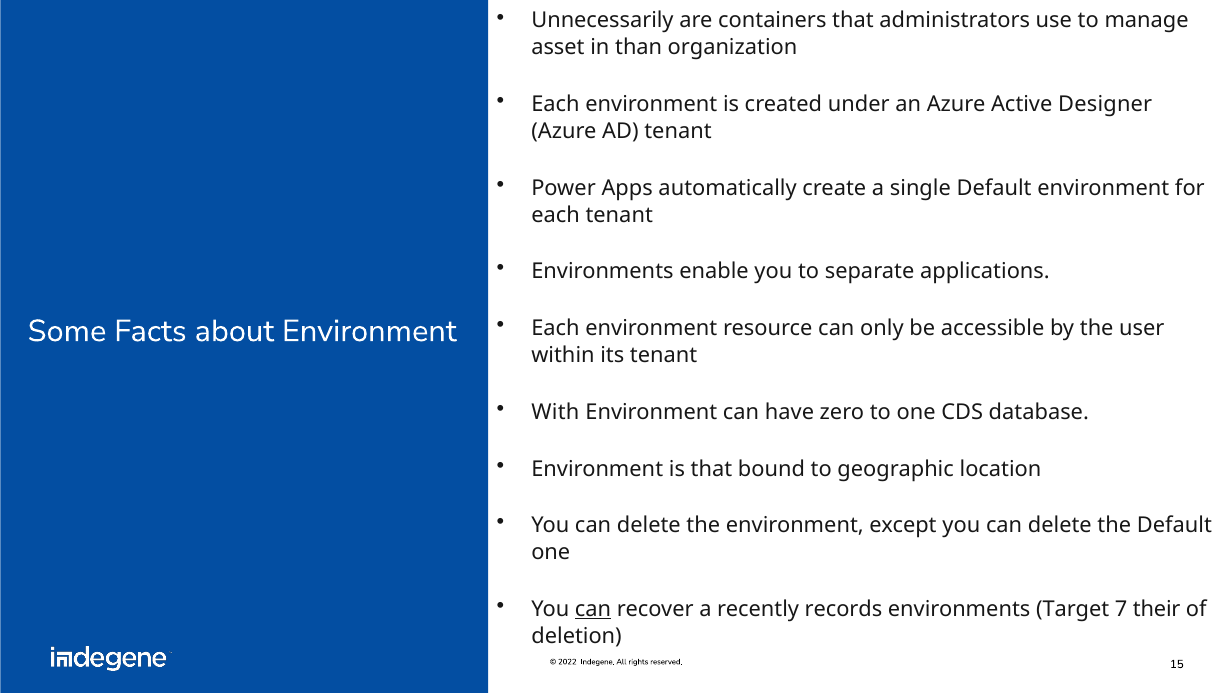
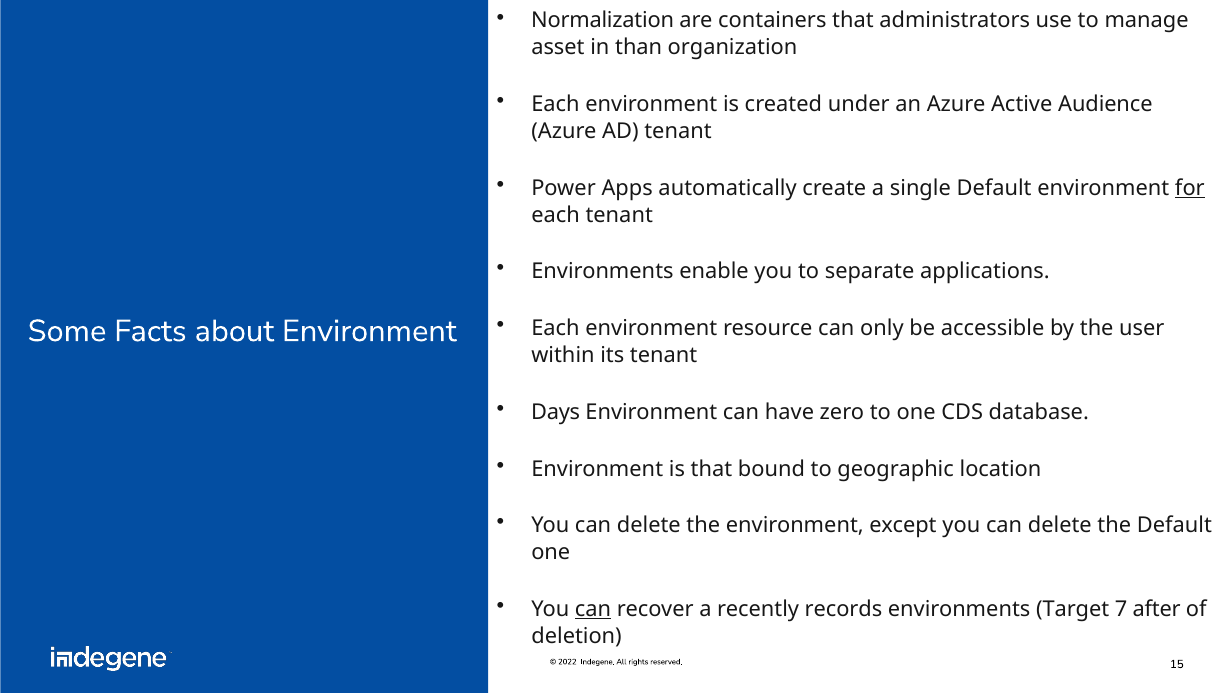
Unnecessarily: Unnecessarily -> Normalization (603, 21)
Designer: Designer -> Audience (1105, 104)
for underline: none -> present (1190, 188)
With: With -> Days (556, 412)
their: their -> after (1157, 609)
